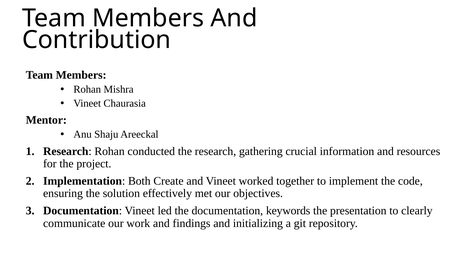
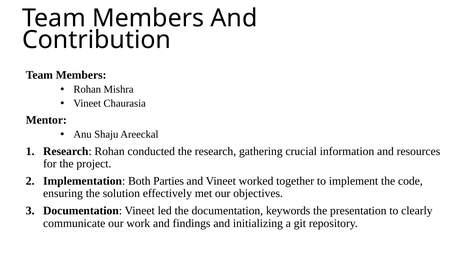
Create: Create -> Parties (169, 181)
